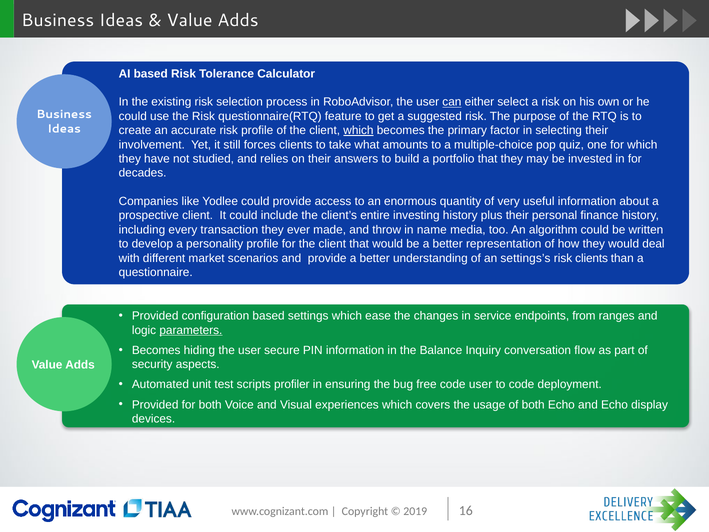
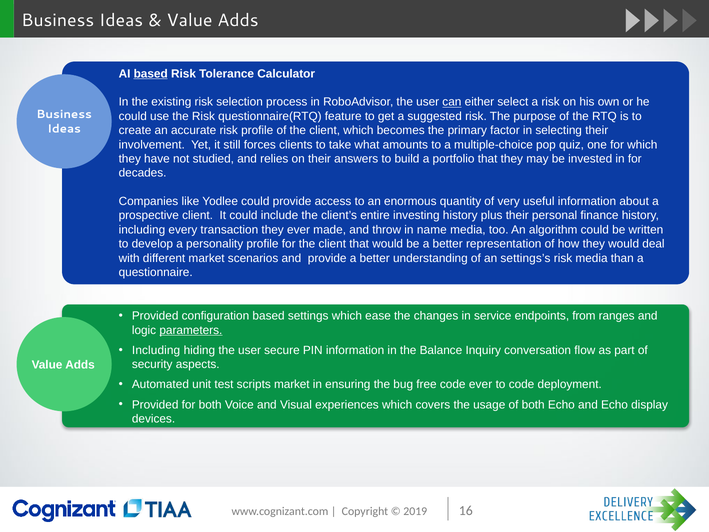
based underline: none -> present (151, 74)
which underline: present -> none (358, 130)
risk clients: clients -> media (592, 258)
Becomes: Becomes -> Including (156, 350)
scripts profiler: profiler -> market (292, 384)
code user: user -> ever (481, 384)
